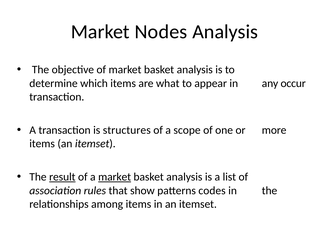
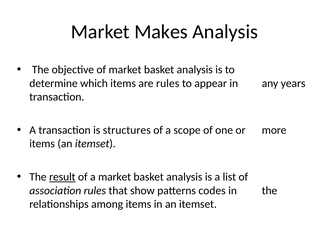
Nodes: Nodes -> Makes (161, 32)
are what: what -> rules (168, 84)
occur: occur -> years (293, 84)
market underline: present -> none (115, 177)
